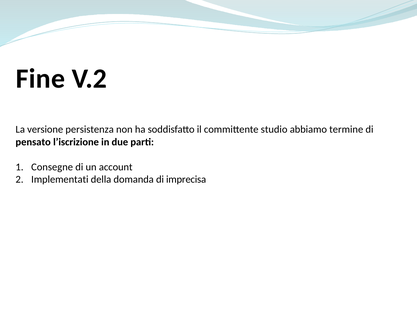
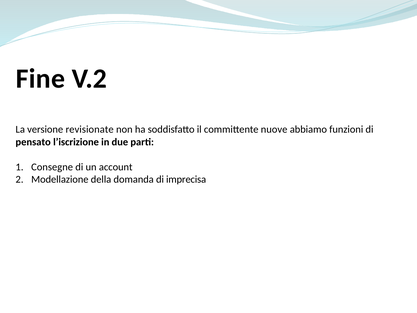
persistenza: persistenza -> revisionate (90, 129)
studio: studio -> nuove (274, 129)
termine: termine -> funzioni (346, 129)
Implementati: Implementati -> Modellazione (60, 179)
